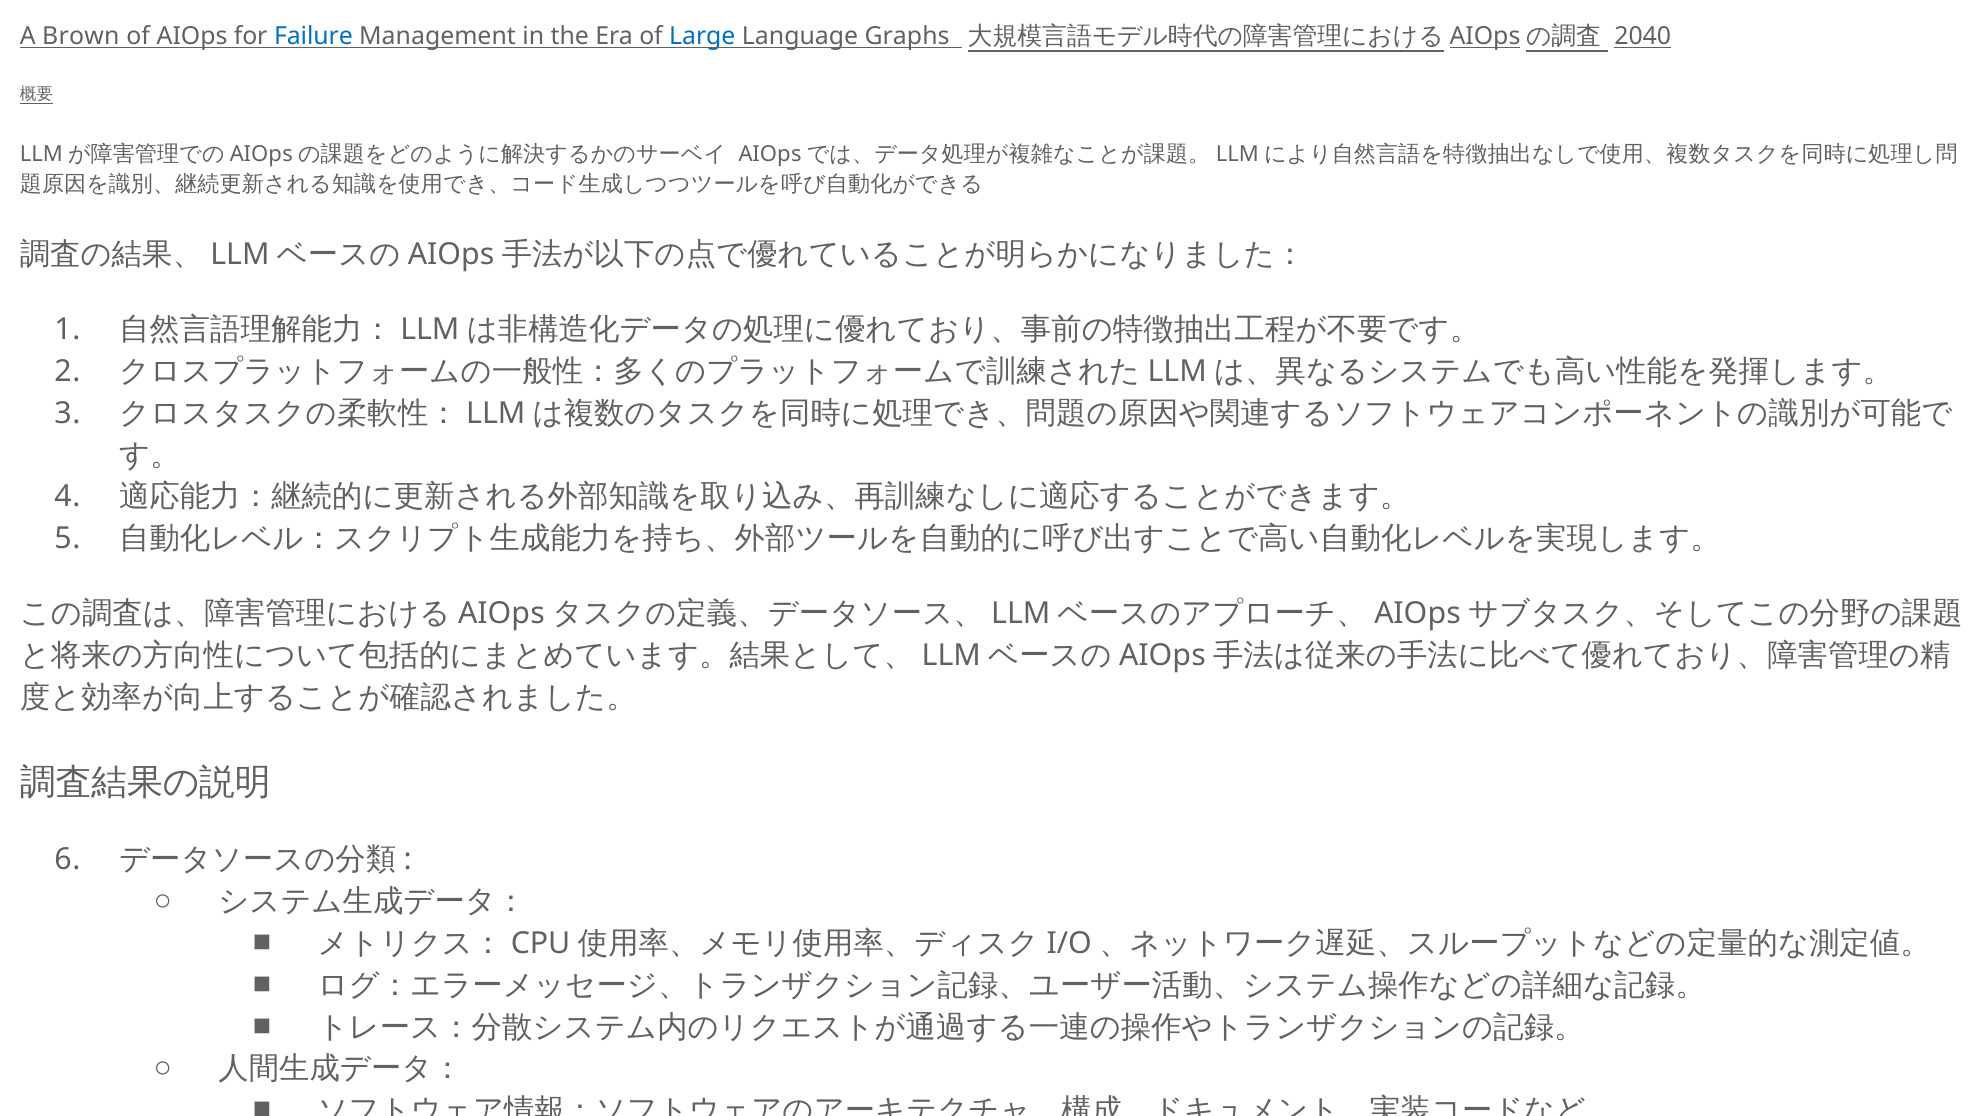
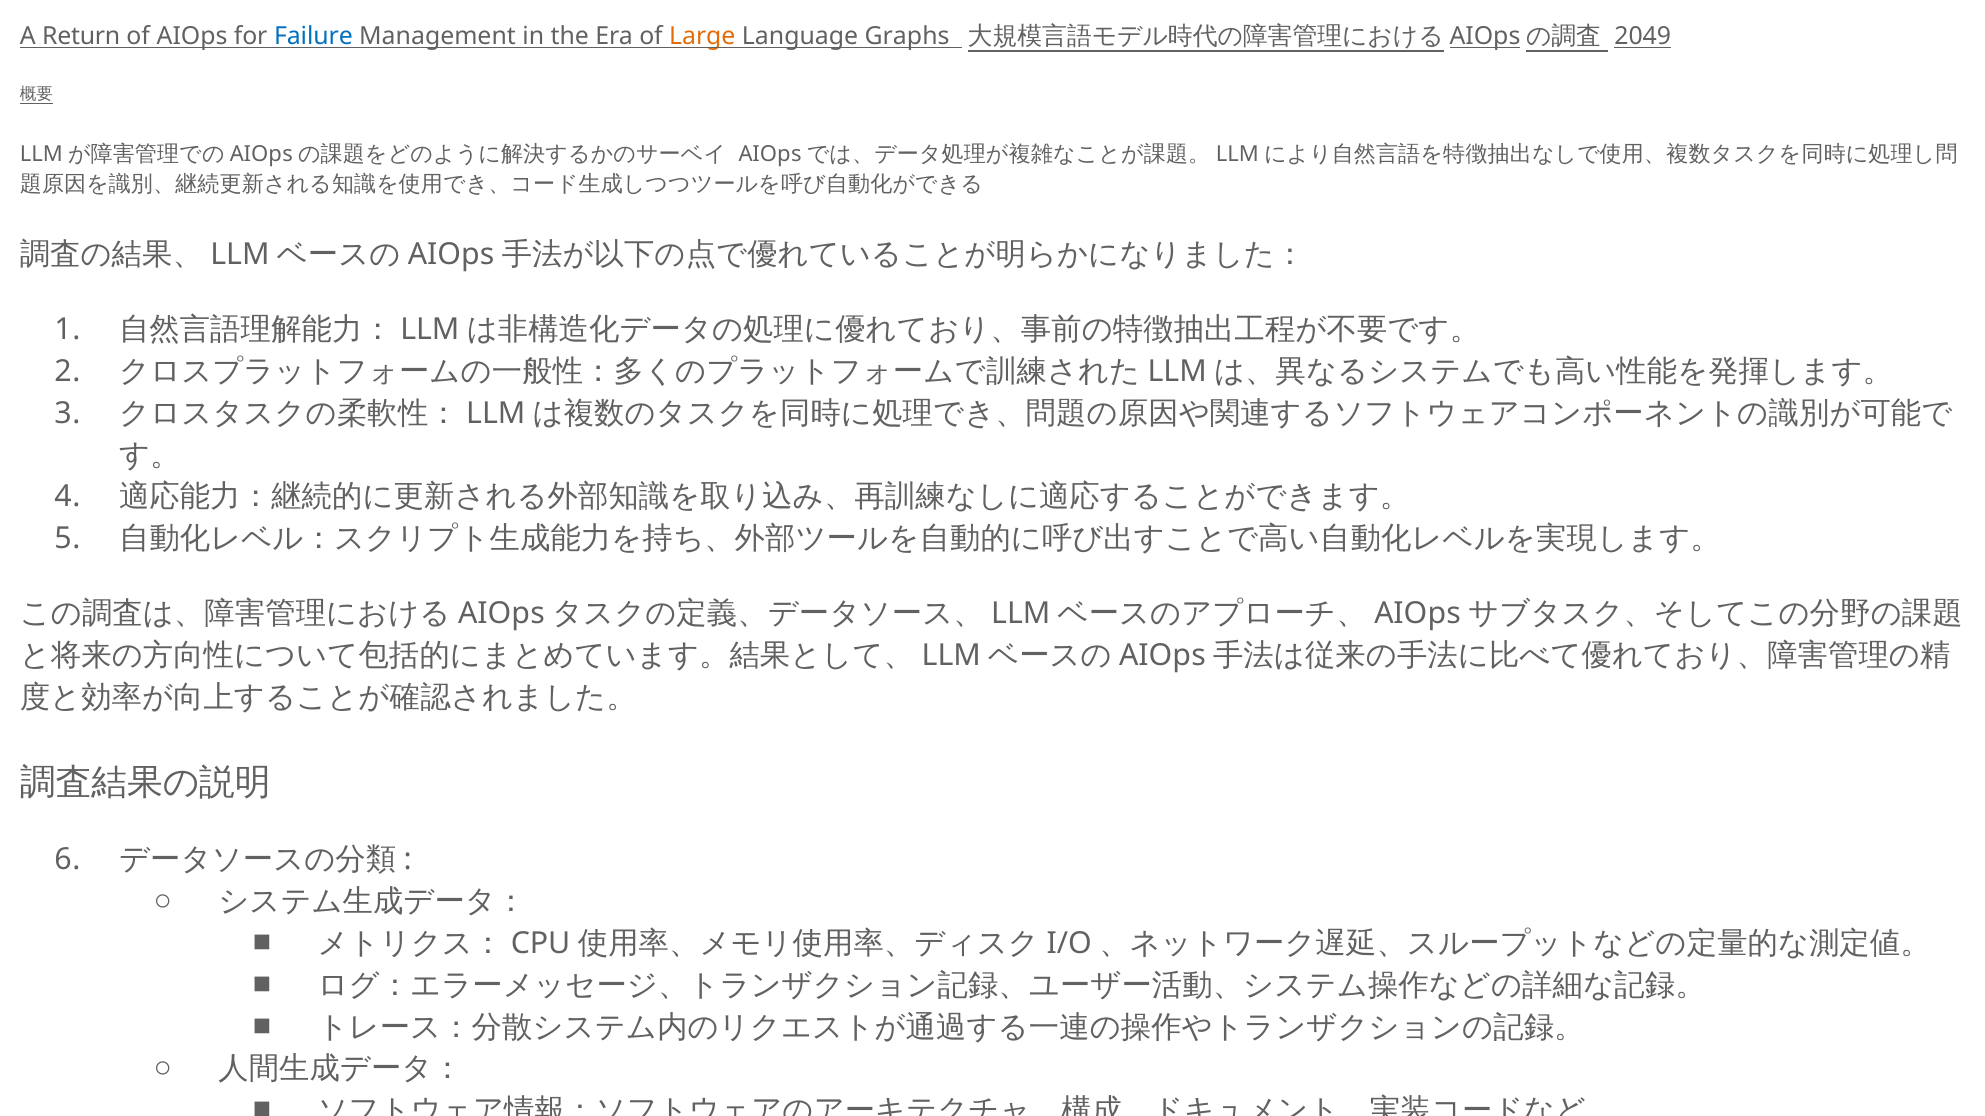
Brown: Brown -> Return (81, 37)
Large colour: blue -> orange (702, 37)
2040: 2040 -> 2049 (1643, 37)
